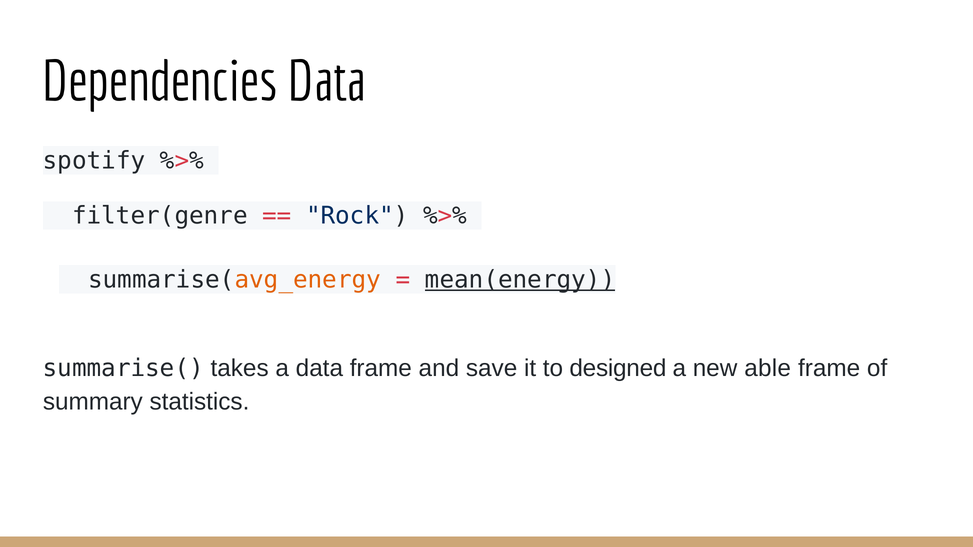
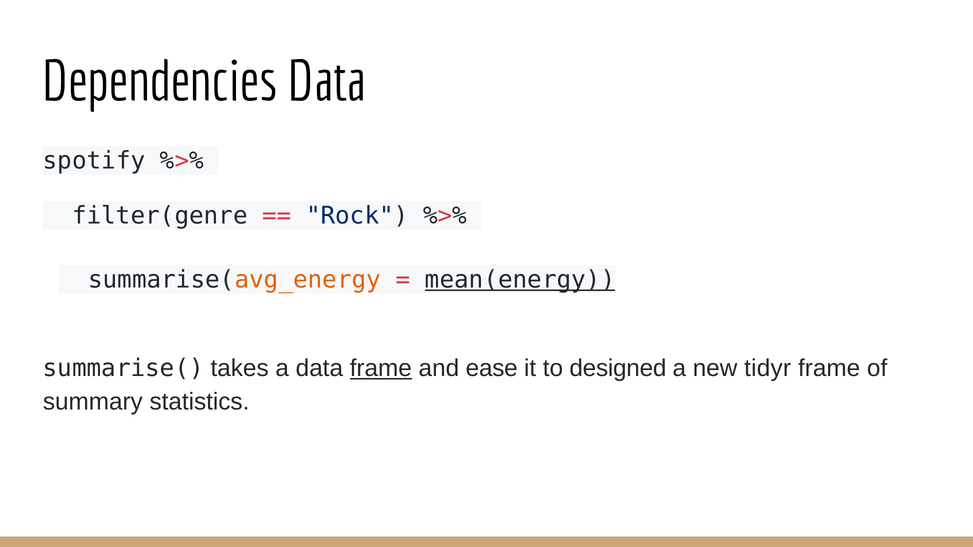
frame underline: none -> present (381, 369)
save: save -> ease (492, 369)
able: able -> tidyr (768, 369)
